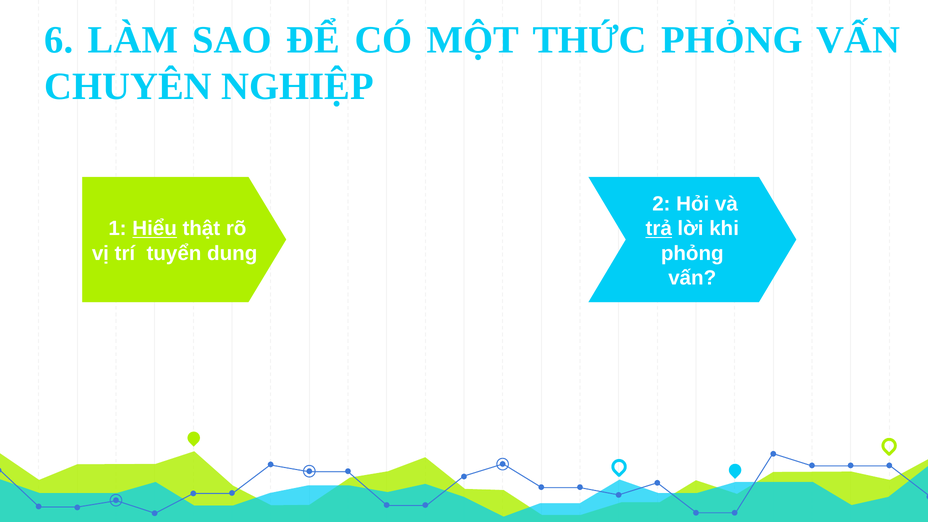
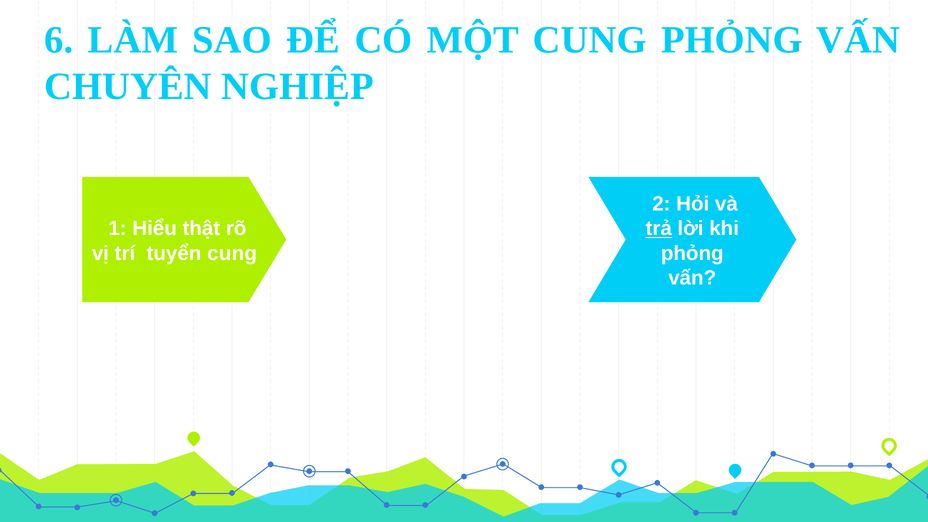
MỘT THỨC: THỨC -> CUNG (590, 40)
Hiểu underline: present -> none (155, 229)
tuyển dung: dung -> cung (232, 253)
